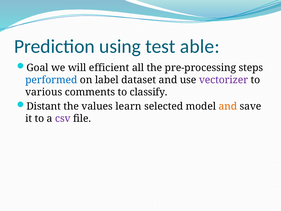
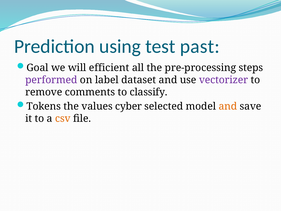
able: able -> past (200, 46)
performed colour: blue -> purple (51, 80)
various: various -> remove (44, 92)
Distant: Distant -> Tokens (44, 106)
learn: learn -> cyber (129, 106)
csv colour: purple -> orange (63, 118)
